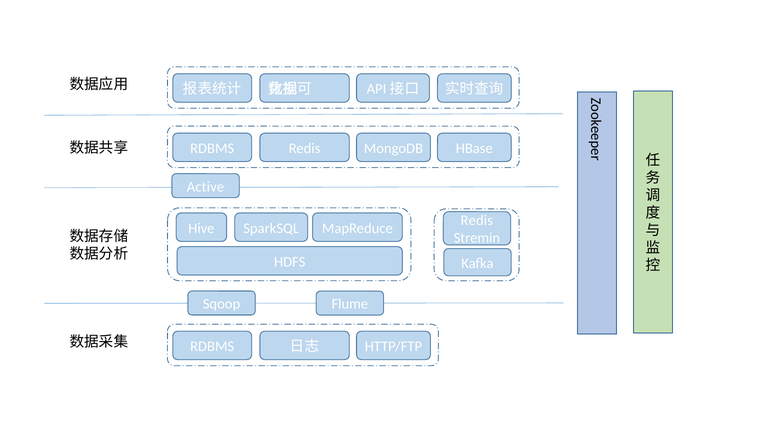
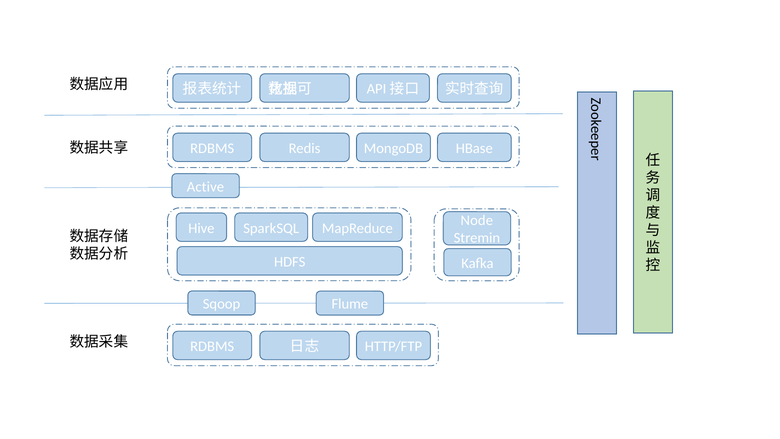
Redis: Redis -> Node (477, 220)
